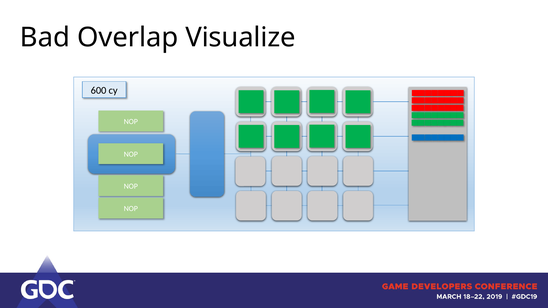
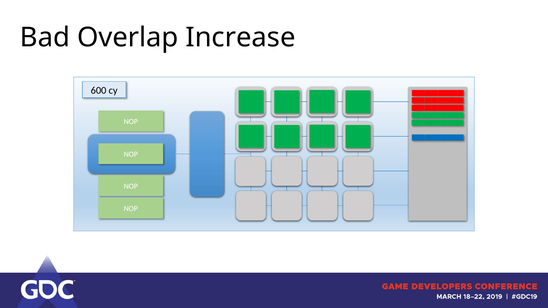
Visualize: Visualize -> Increase (240, 38)
